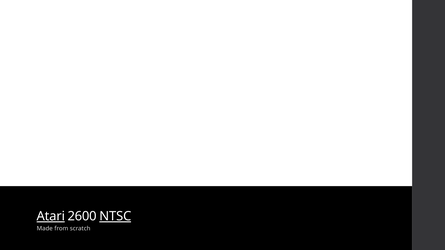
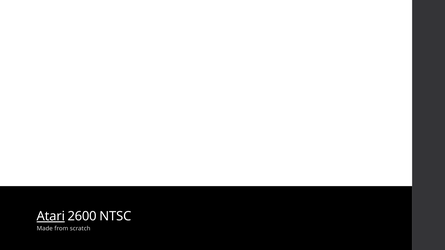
NTSC underline: present -> none (115, 217)
